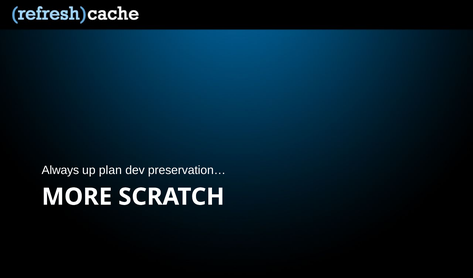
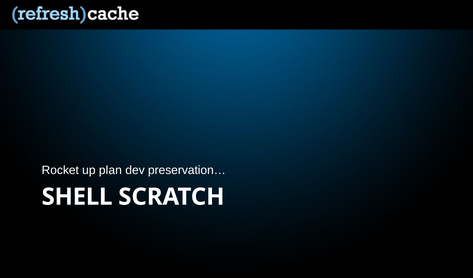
Always: Always -> Rocket (60, 170)
MORE: MORE -> SHELL (77, 197)
